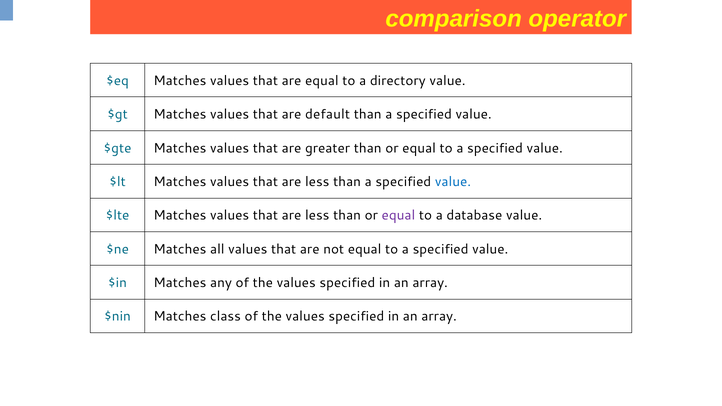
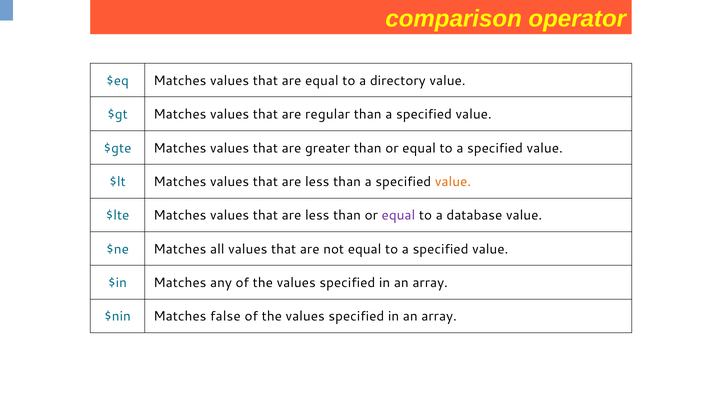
default: default -> regular (328, 114)
value colour: blue -> orange (453, 182)
class: class -> false (225, 317)
